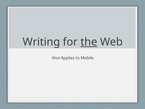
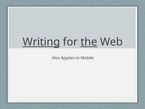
Writing underline: none -> present (41, 42)
